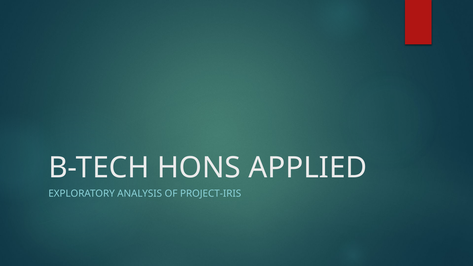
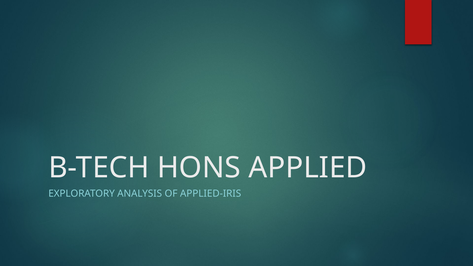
PROJECT-IRIS: PROJECT-IRIS -> APPLIED-IRIS (211, 194)
